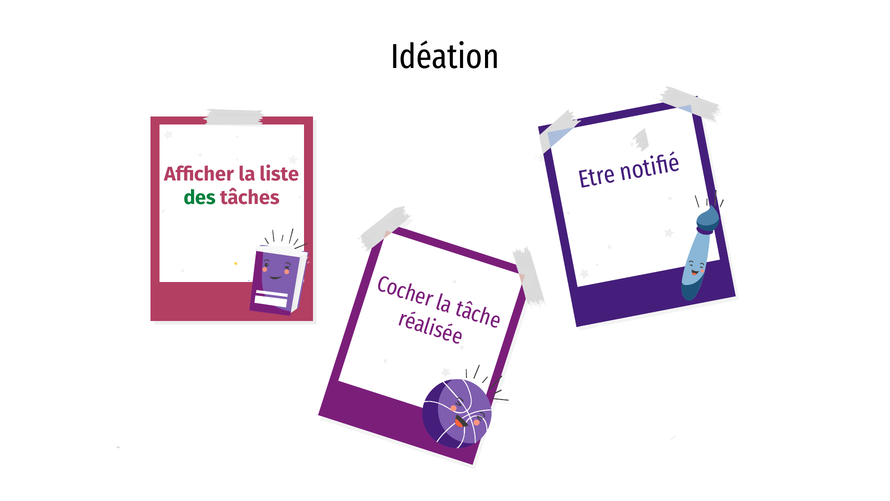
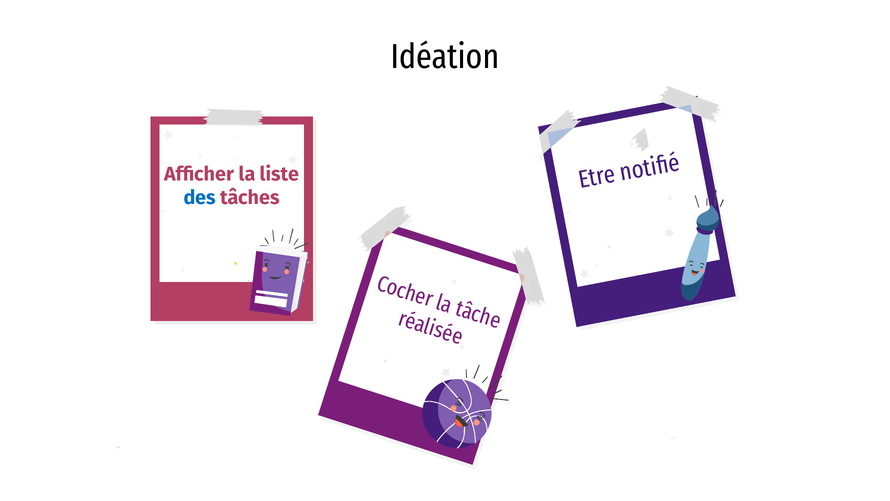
des colour: green -> blue (200, 198)
